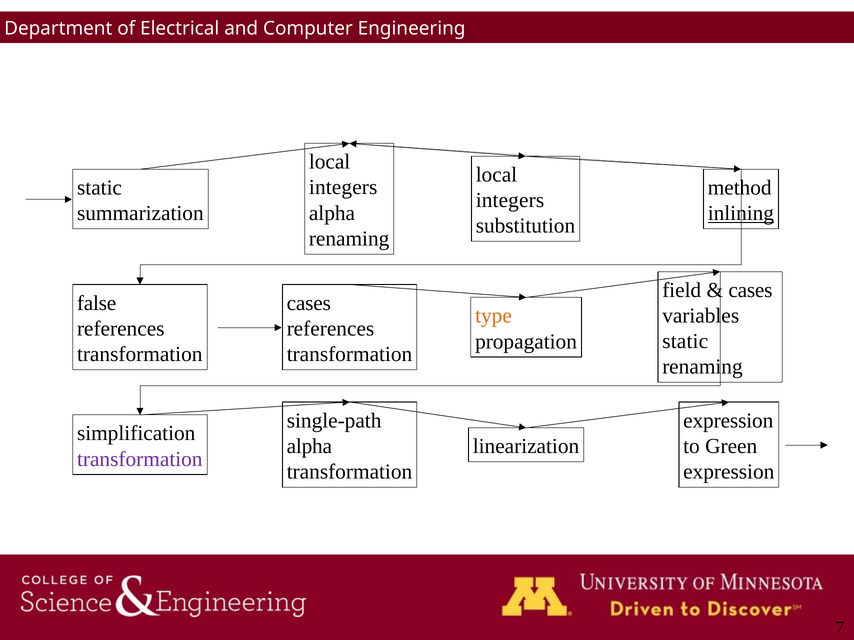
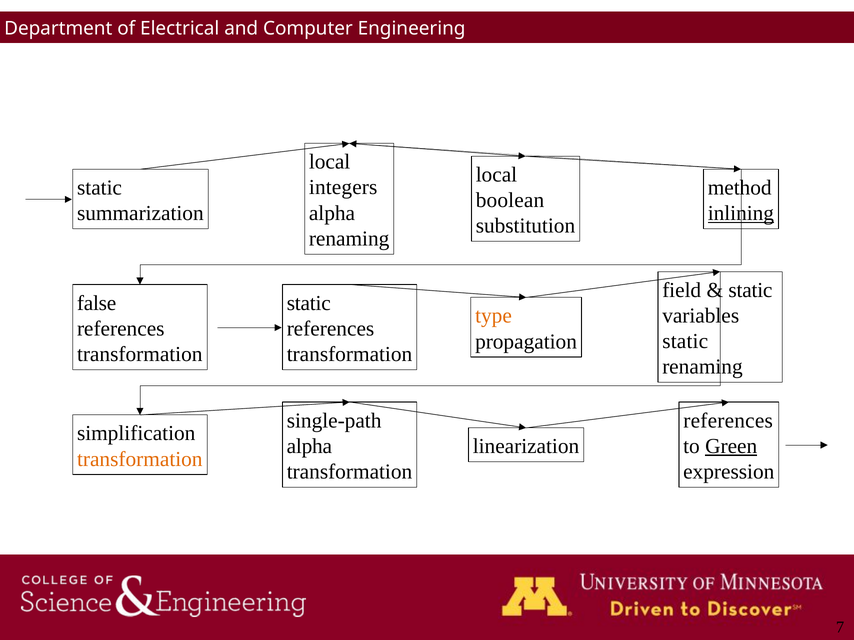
integers: integers -> boolean (510, 201)
cases: cases -> static (750, 290)
cases: cases -> static (309, 303)
expression: expression -> references (728, 421)
Green underline: none -> present (731, 446)
transformation colour: purple -> orange (140, 459)
